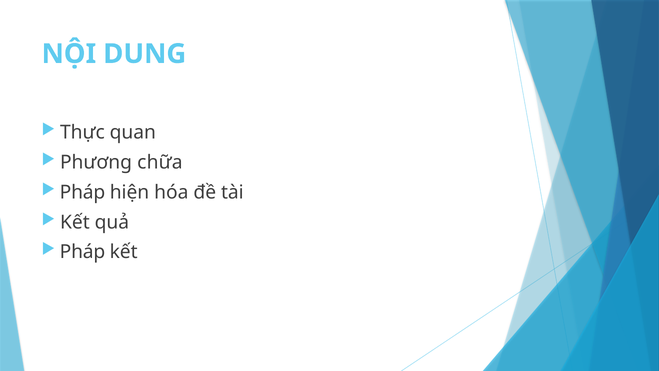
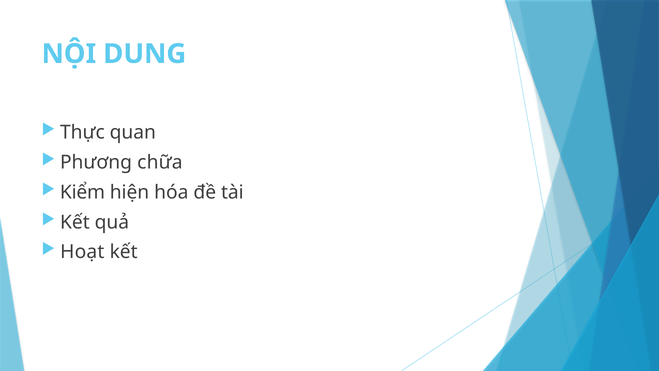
Pháp: Pháp -> Kiểm (83, 192)
Pháp: Pháp -> Hoạt (82, 252)
